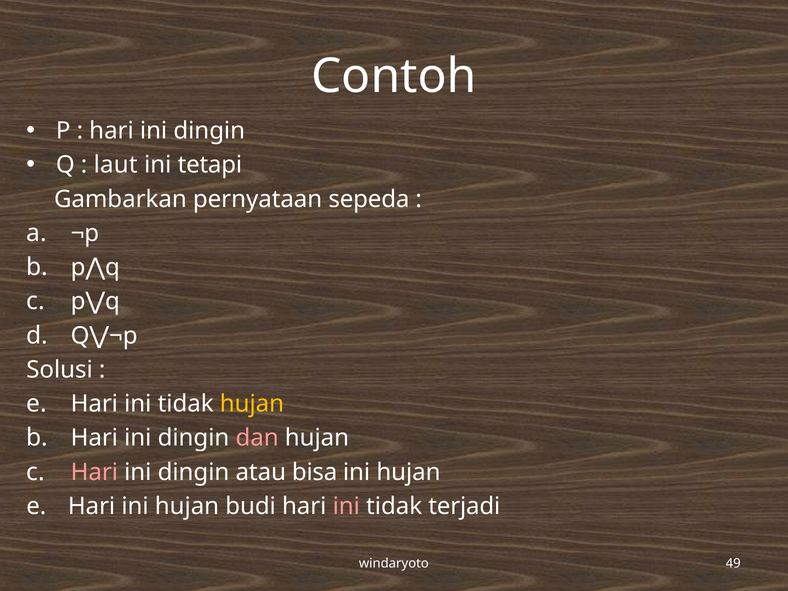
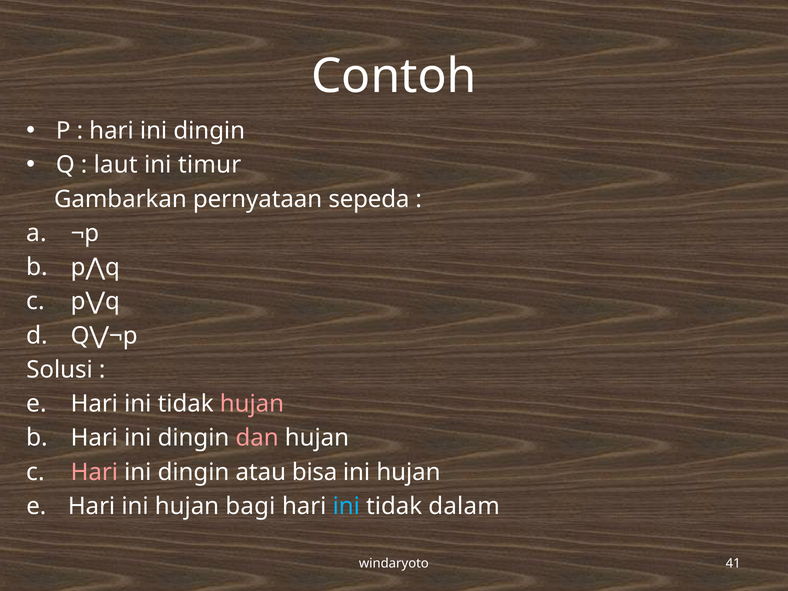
tetapi: tetapi -> timur (210, 165)
hujan colour: yellow -> pink (252, 404)
budi: budi -> bagi (250, 506)
ini colour: pink -> light blue (346, 506)
terjadi: terjadi -> dalam (464, 506)
49: 49 -> 41 (733, 563)
